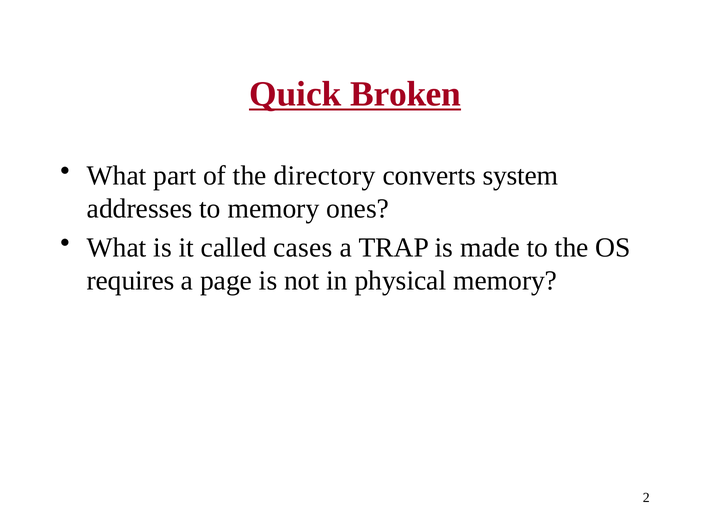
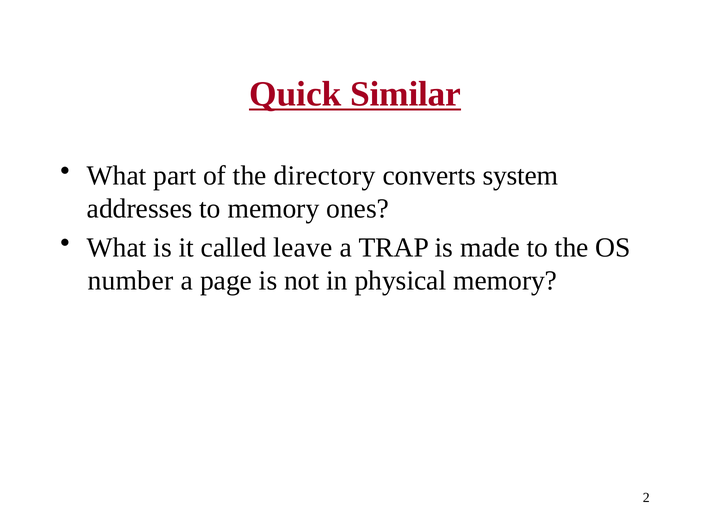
Broken: Broken -> Similar (406, 94)
cases: cases -> leave (303, 248)
requires: requires -> number (130, 281)
